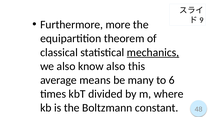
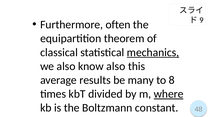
more: more -> often (118, 25)
means: means -> results (95, 80)
6: 6 -> 8 (172, 80)
where underline: none -> present (169, 94)
